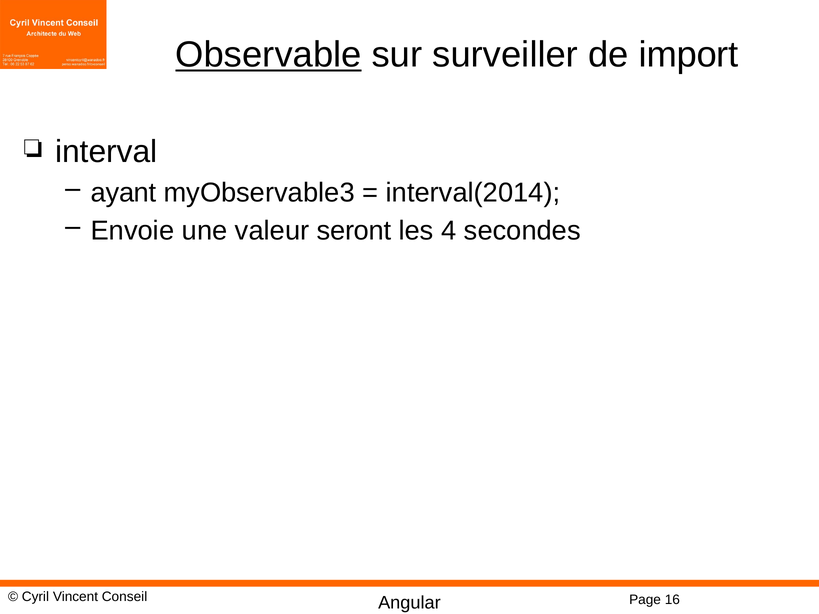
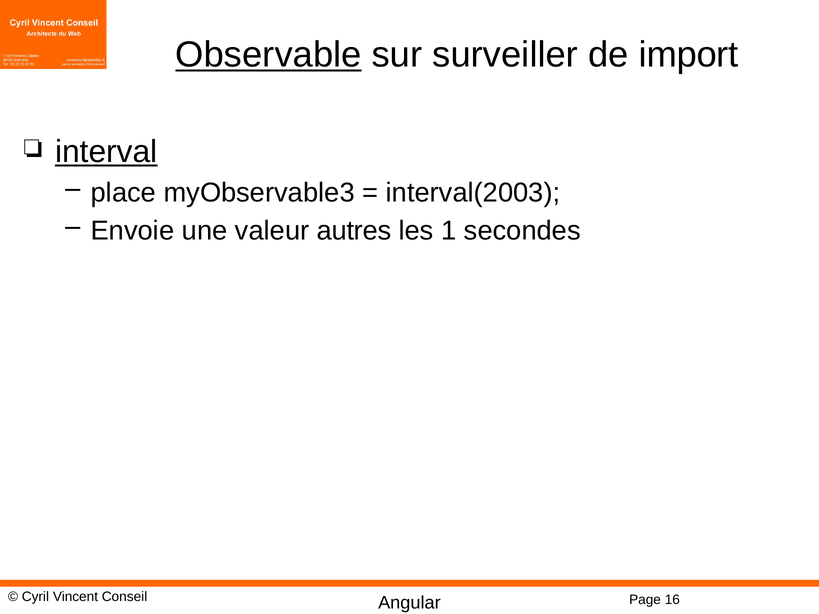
interval underline: none -> present (106, 152)
ayant: ayant -> place (123, 193)
interval(2014: interval(2014 -> interval(2003 (473, 193)
seront: seront -> autres (354, 231)
4: 4 -> 1 (449, 231)
